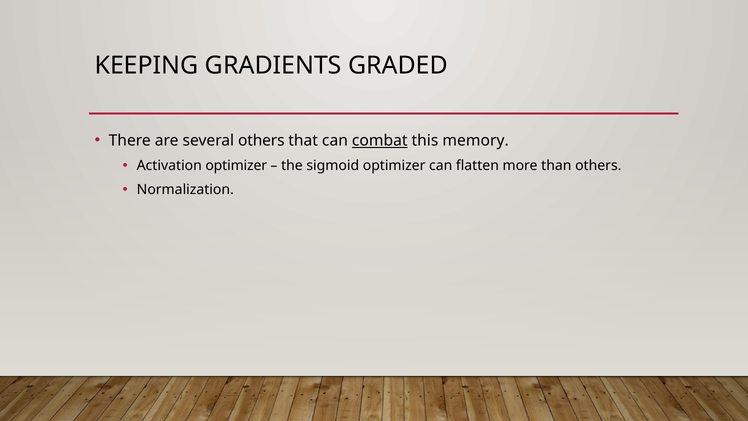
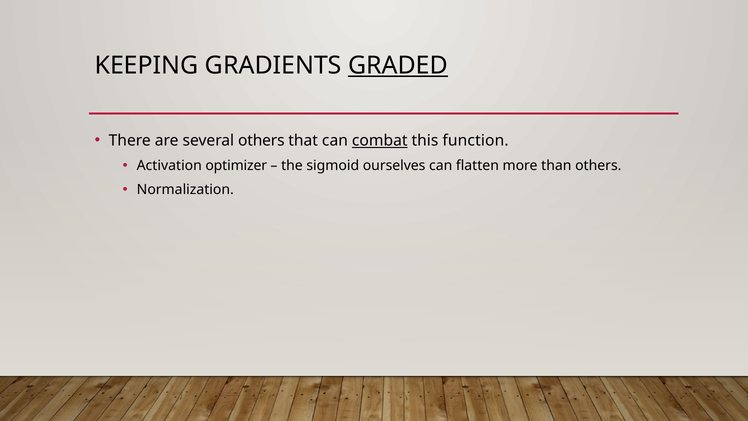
GRADED underline: none -> present (398, 65)
memory: memory -> function (476, 141)
sigmoid optimizer: optimizer -> ourselves (394, 166)
